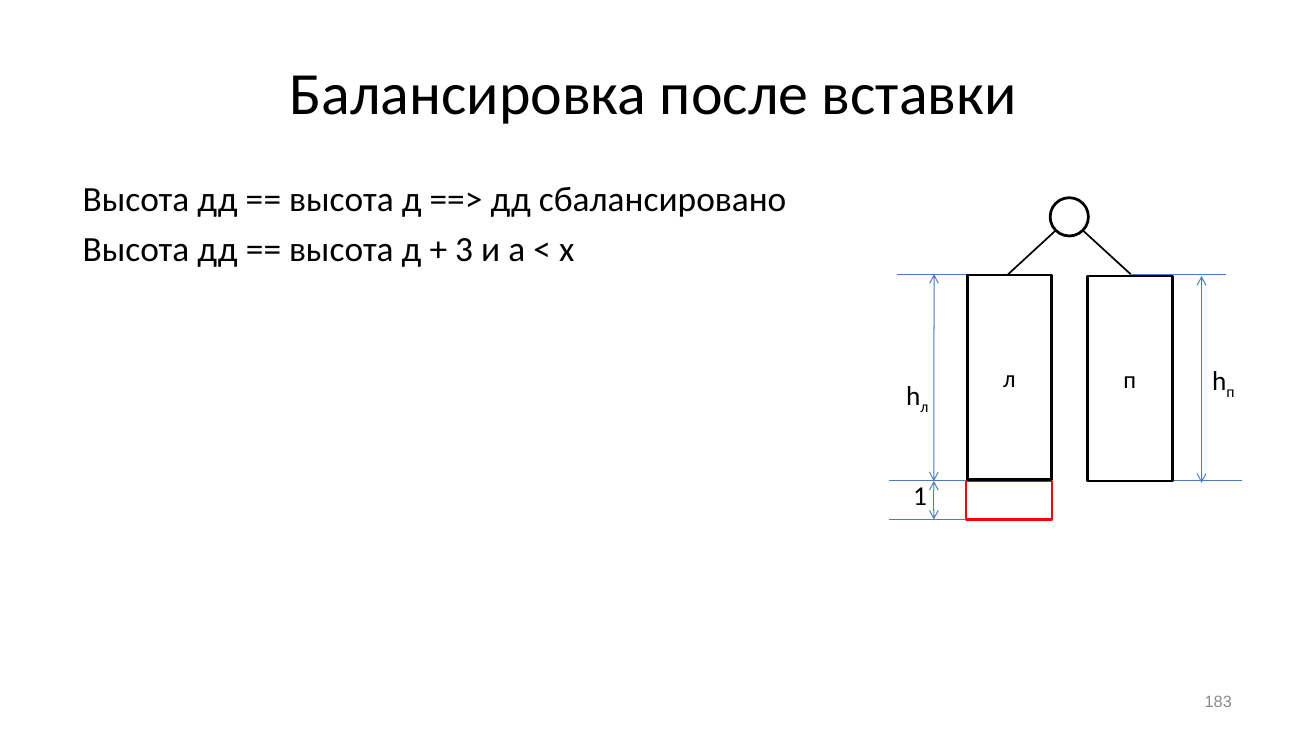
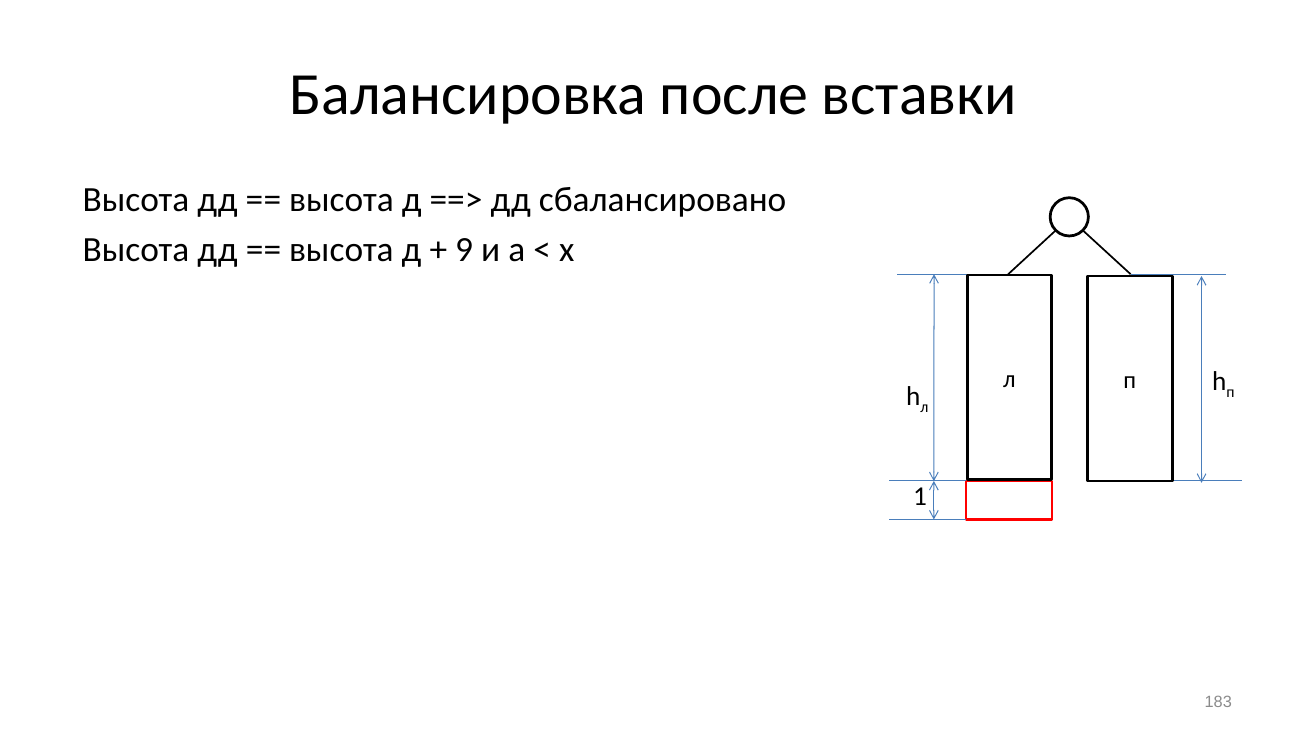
3: 3 -> 9 (464, 250)
